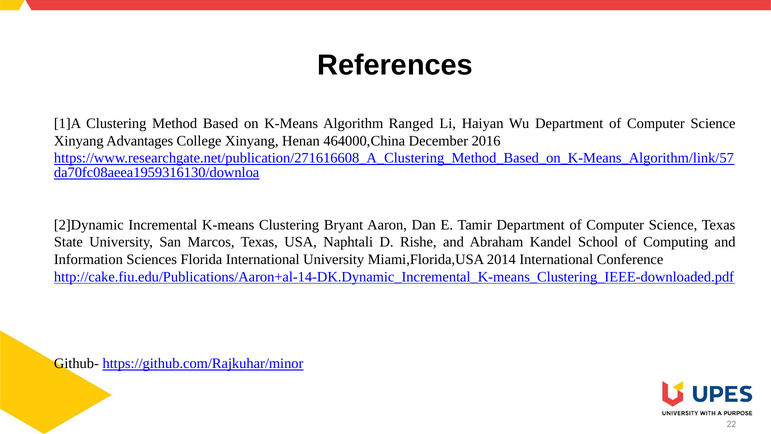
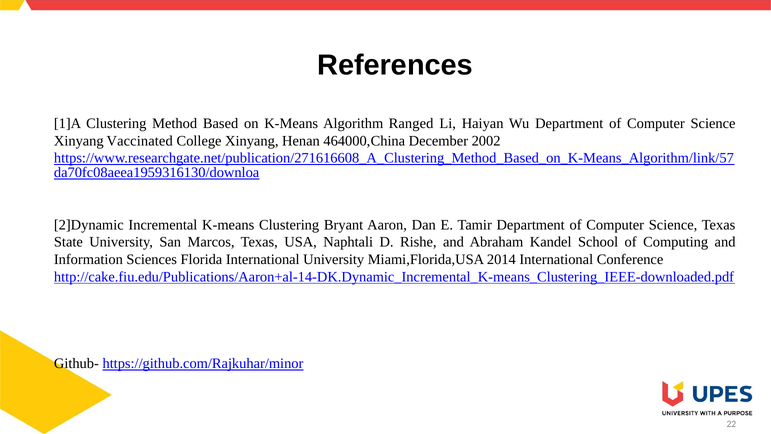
Advantages: Advantages -> Vaccinated (140, 141)
2016: 2016 -> 2002 (486, 141)
